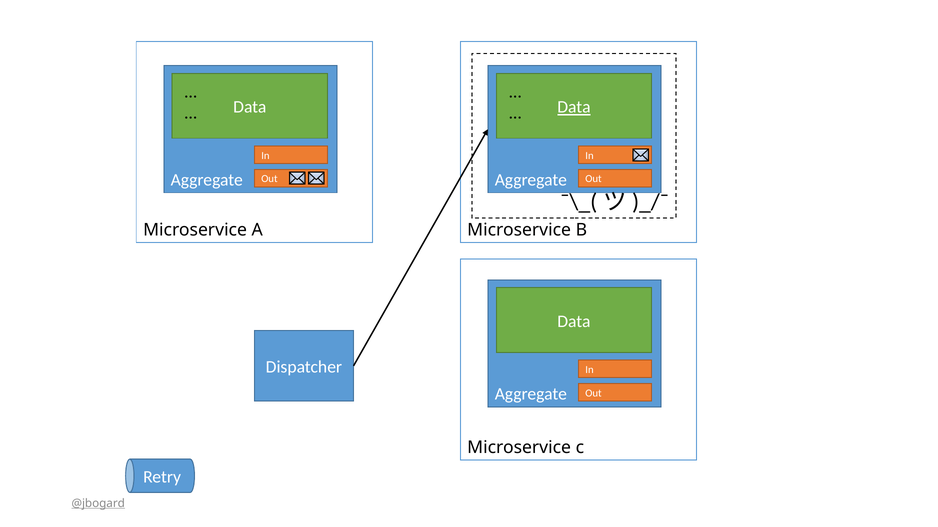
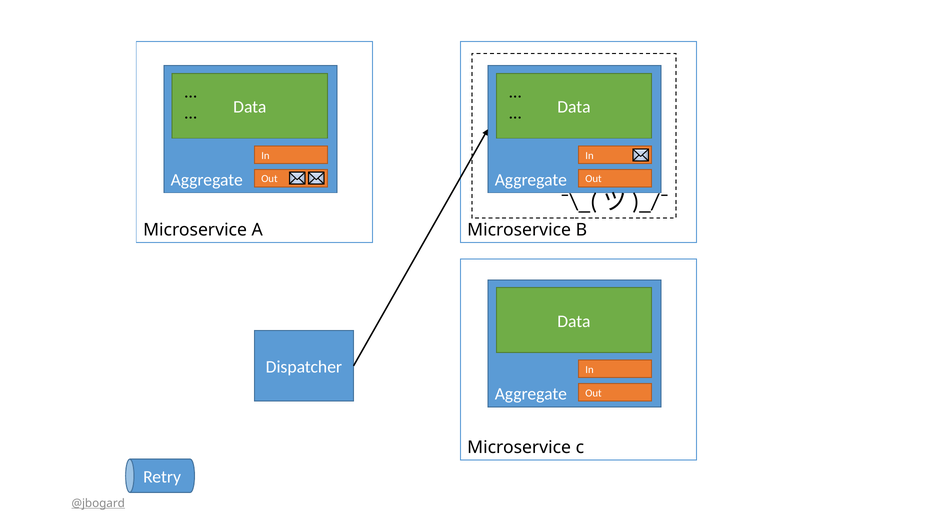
Data underline: present -> none (574, 107)
